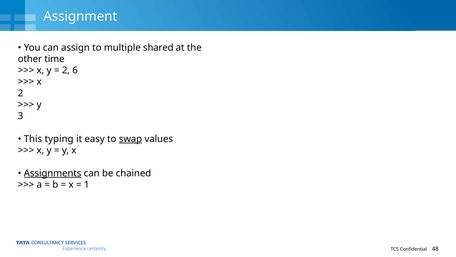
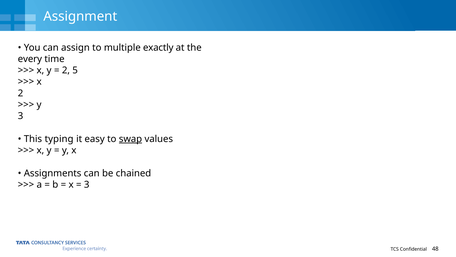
shared: shared -> exactly (158, 47)
other: other -> every (30, 59)
6: 6 -> 5 (75, 70)
Assignments underline: present -> none (53, 173)
1: 1 -> 3 (87, 184)
